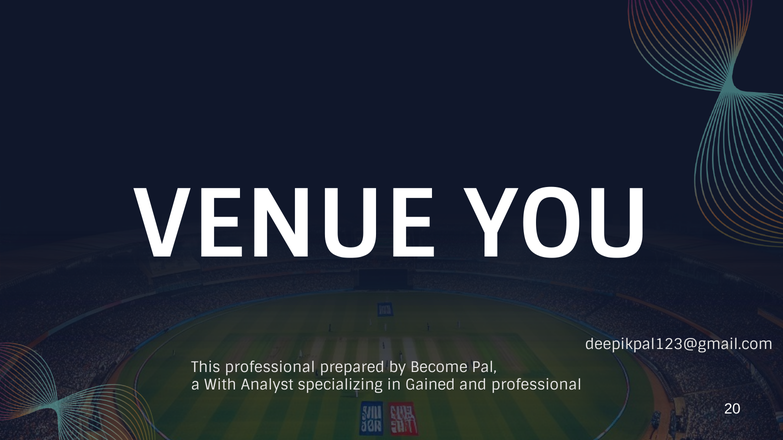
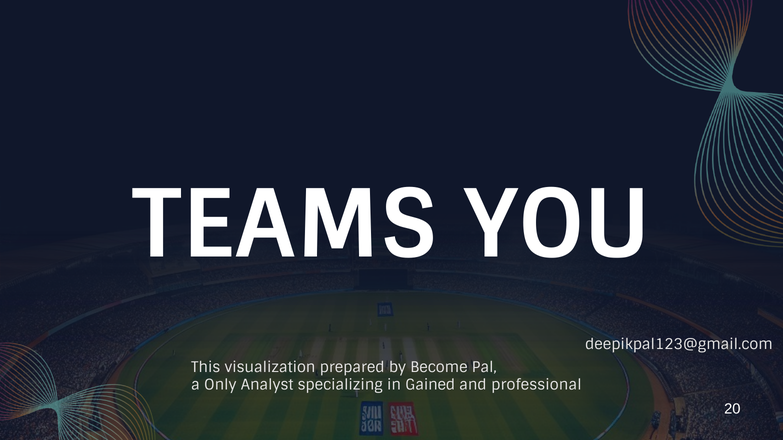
VENUE: VENUE -> TEAMS (285, 226)
This professional: professional -> visualization (270, 368)
With: With -> Only (220, 386)
